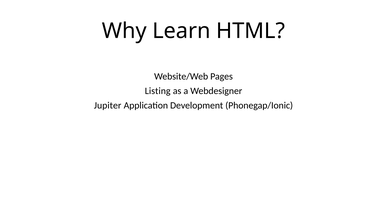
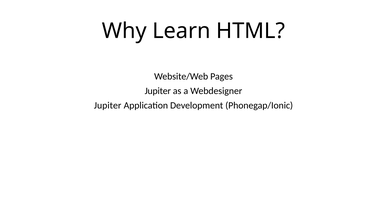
Listing: Listing -> Jupiter (158, 91)
